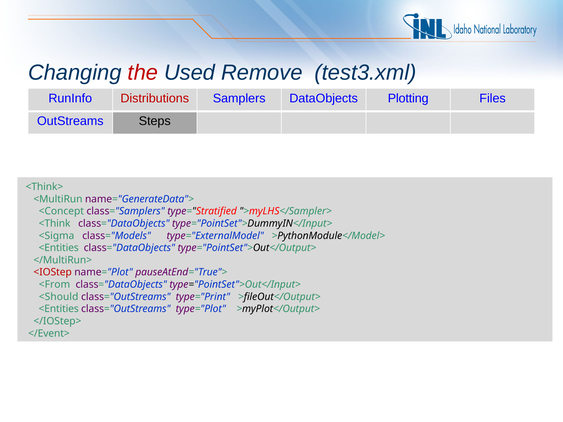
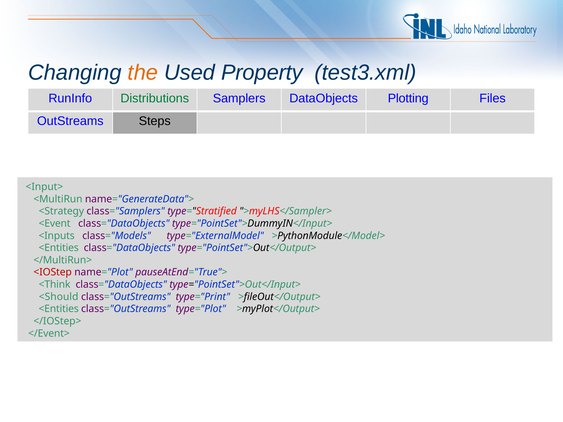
the colour: red -> orange (143, 73)
Remove: Remove -> Property (262, 73)
Distributions colour: red -> green (155, 98)
<Think>: <Think> -> <Input> (44, 187)
<Concept: <Concept -> <Strategy (61, 211)
<Think: <Think -> <Event (55, 224)
<Sigma: <Sigma -> <Inputs (57, 236)
<From: <From -> <Think (55, 285)
